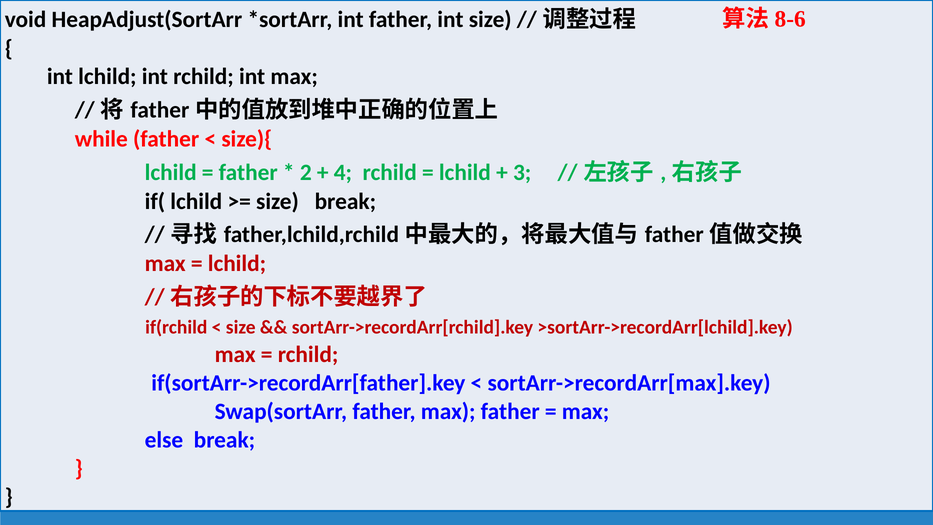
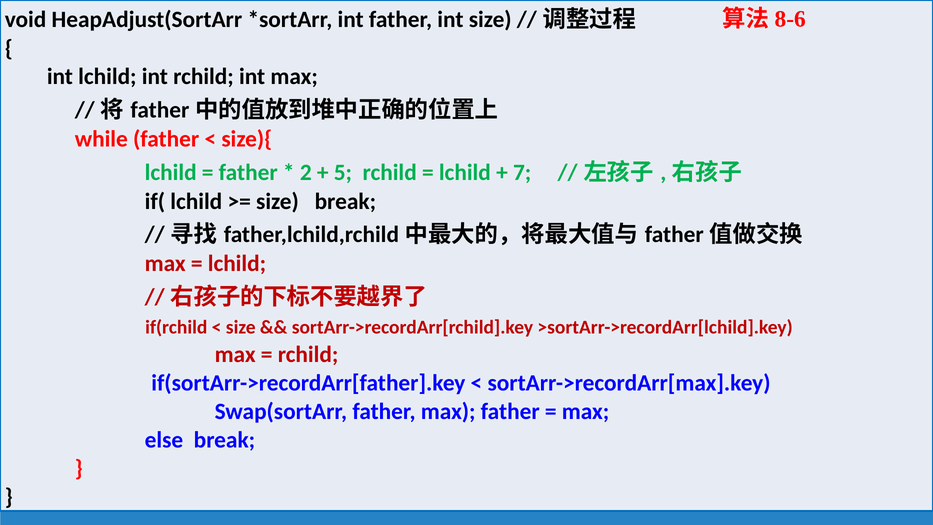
4: 4 -> 5 (343, 172)
3: 3 -> 7 (522, 172)
